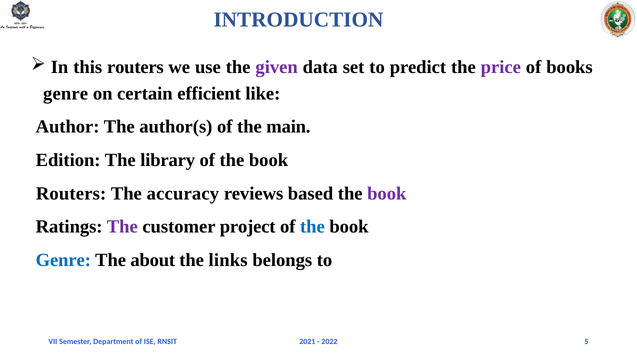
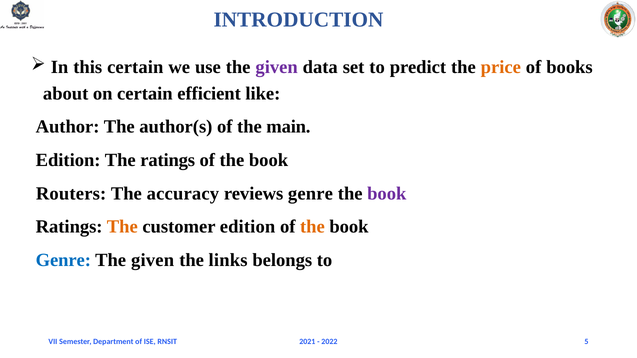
this routers: routers -> certain (135, 67)
price colour: purple -> orange (501, 67)
genre: genre -> about (66, 94)
The library: library -> ratings (168, 160)
reviews based: based -> genre (310, 194)
The colour: purple -> orange (122, 227)
customer project: project -> edition (248, 227)
the colour: blue -> orange (312, 227)
about: about -> given (153, 260)
